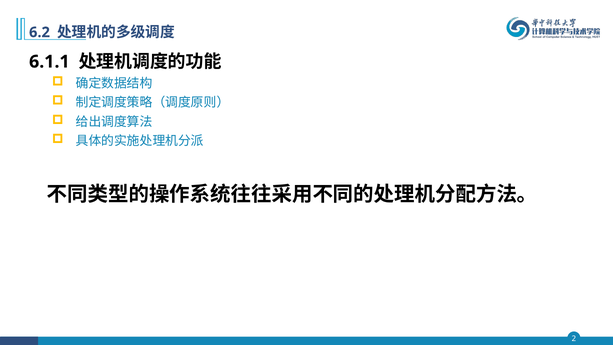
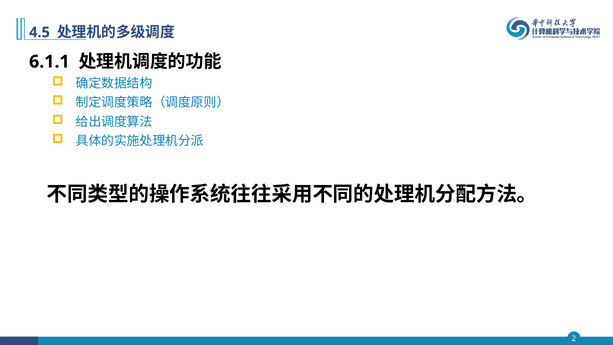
6.2: 6.2 -> 4.5 (39, 32)
